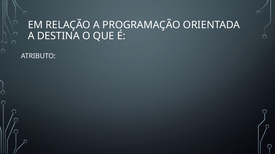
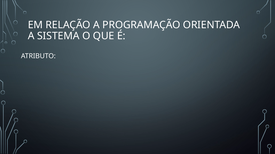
DESTINA: DESTINA -> SISTEMA (58, 36)
